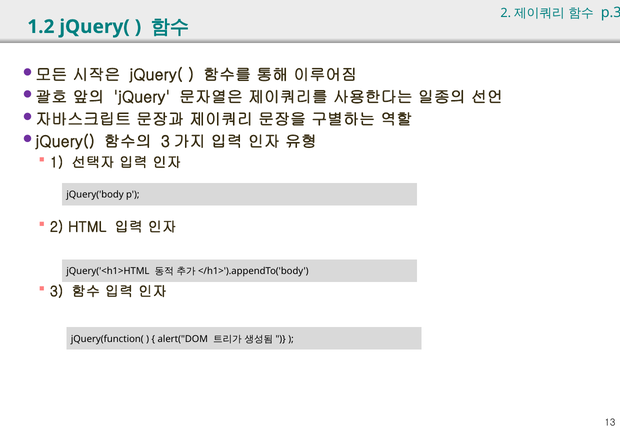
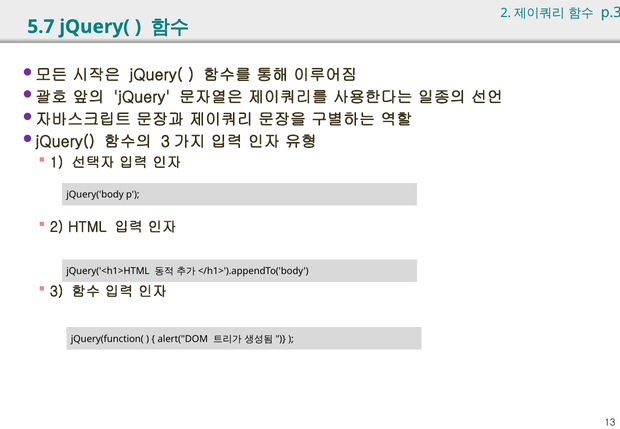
1.2: 1.2 -> 5.7 (41, 27)
